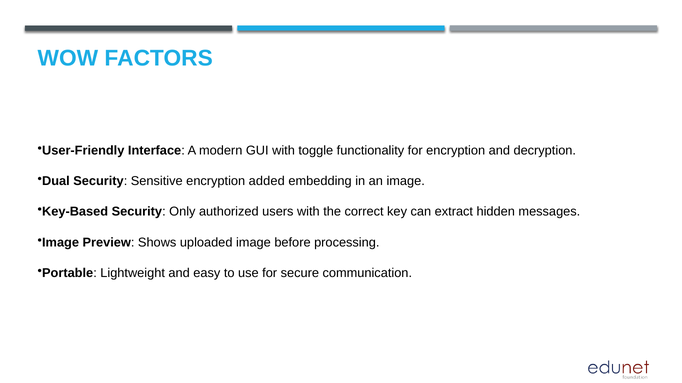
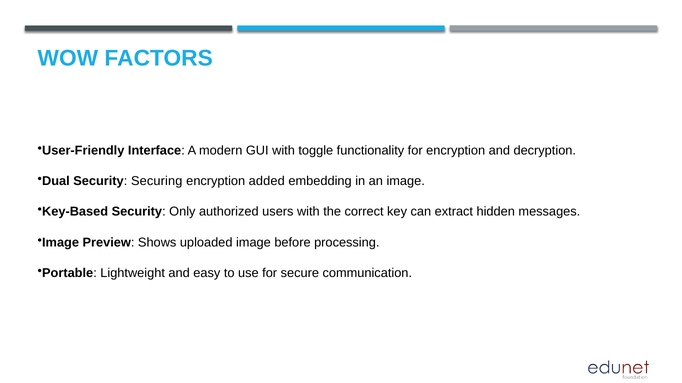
Sensitive: Sensitive -> Securing (157, 181)
